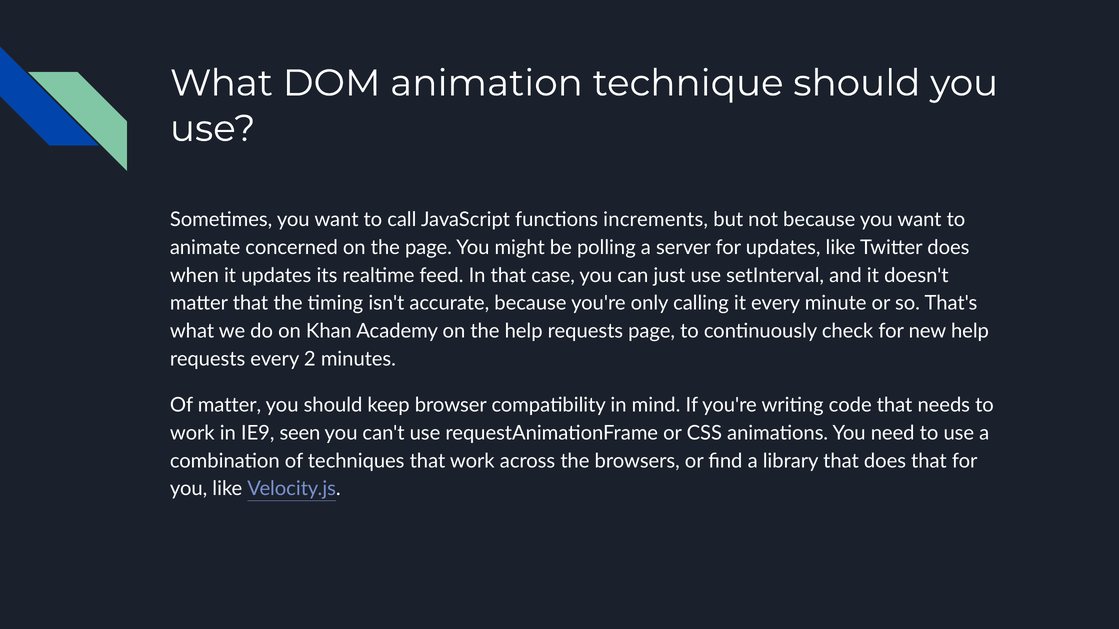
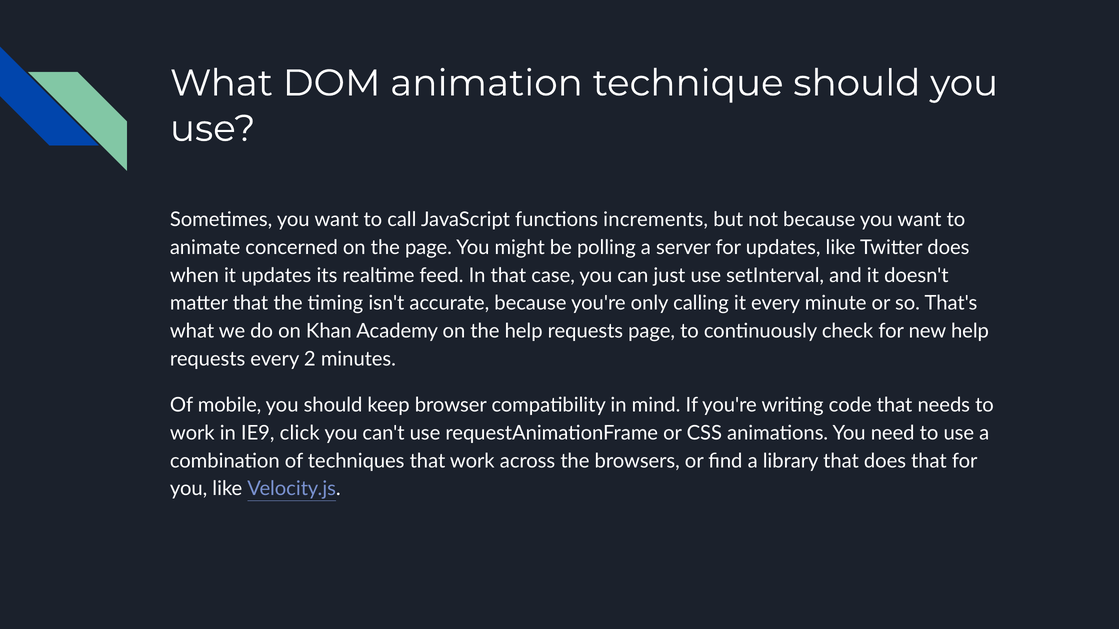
Of matter: matter -> mobile (230, 406)
seen: seen -> click (300, 433)
